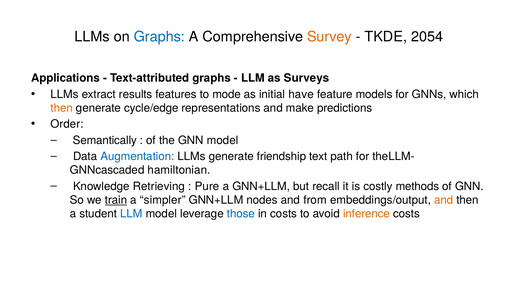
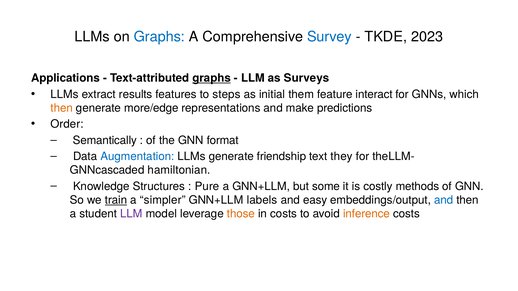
Survey colour: orange -> blue (329, 37)
2054: 2054 -> 2023 (427, 37)
graphs underline: none -> present (212, 78)
mode: mode -> steps (226, 94)
have: have -> them (301, 94)
models: models -> interact (374, 94)
cycle/edge: cycle/edge -> more/edge (151, 108)
GNN model: model -> format (223, 140)
path: path -> they (342, 157)
Retrieving: Retrieving -> Structures (159, 186)
recall: recall -> some (326, 186)
nodes: nodes -> labels (262, 200)
from: from -> easy (315, 200)
and colour: orange -> blue (444, 200)
LLM colour: blue -> purple (131, 214)
those colour: blue -> orange (241, 214)
